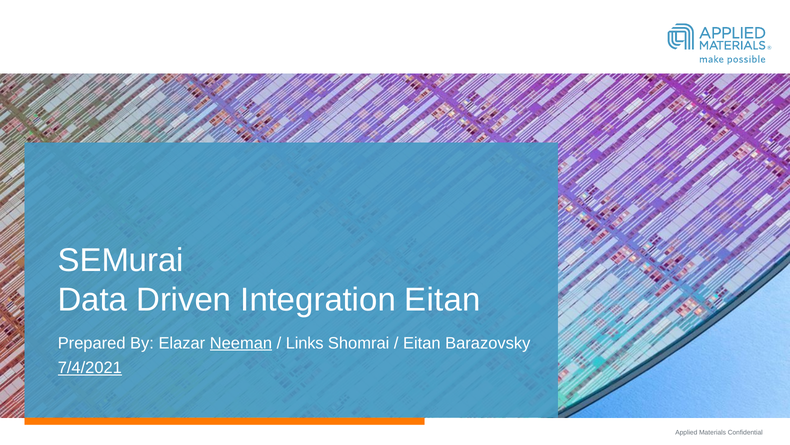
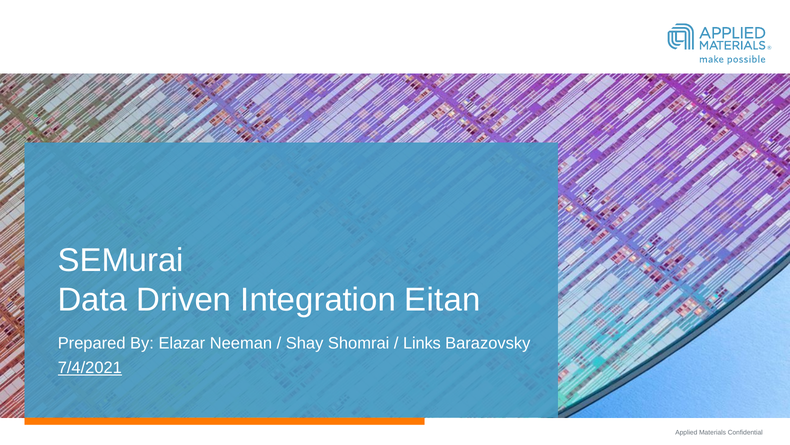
Neeman underline: present -> none (241, 343)
Links: Links -> Shay (305, 343)
Eitan: Eitan -> Links (422, 343)
